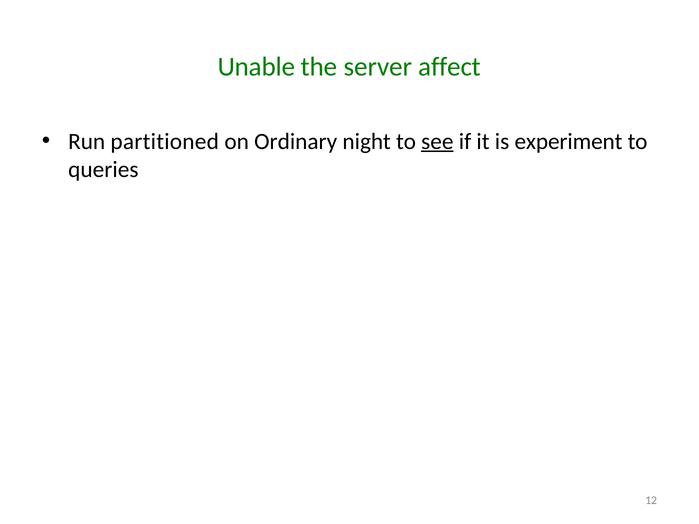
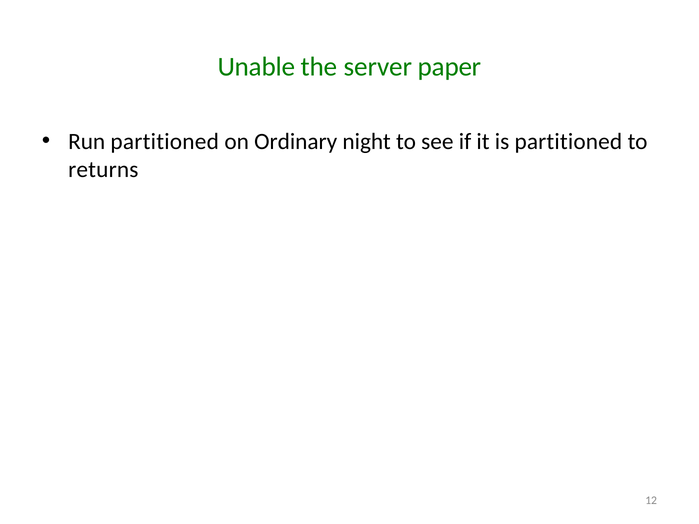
affect: affect -> paper (450, 67)
see underline: present -> none (437, 141)
is experiment: experiment -> partitioned (568, 141)
queries: queries -> returns (103, 169)
